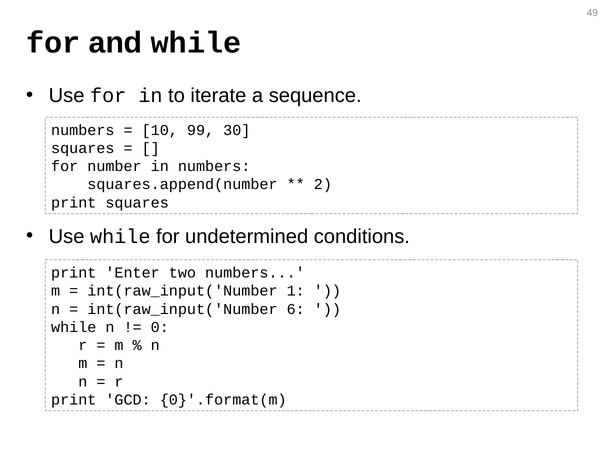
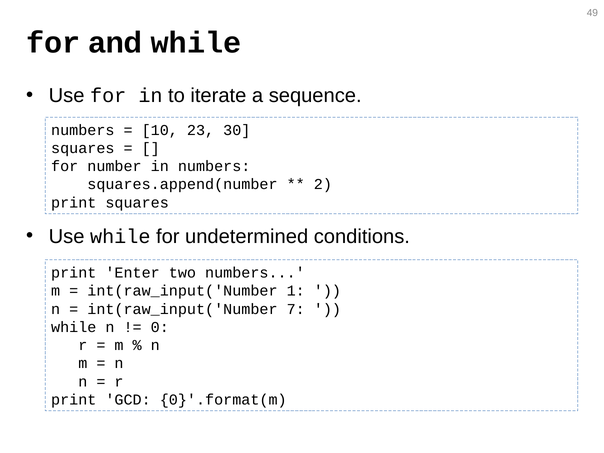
99: 99 -> 23 (201, 130)
6: 6 -> 7 (296, 309)
